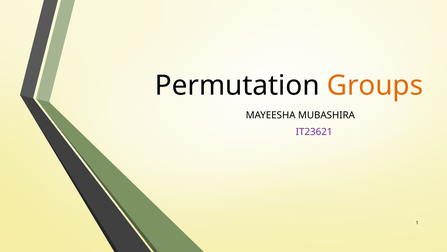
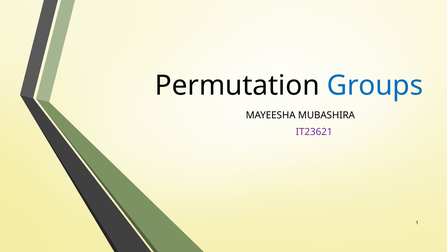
Groups colour: orange -> blue (375, 85)
